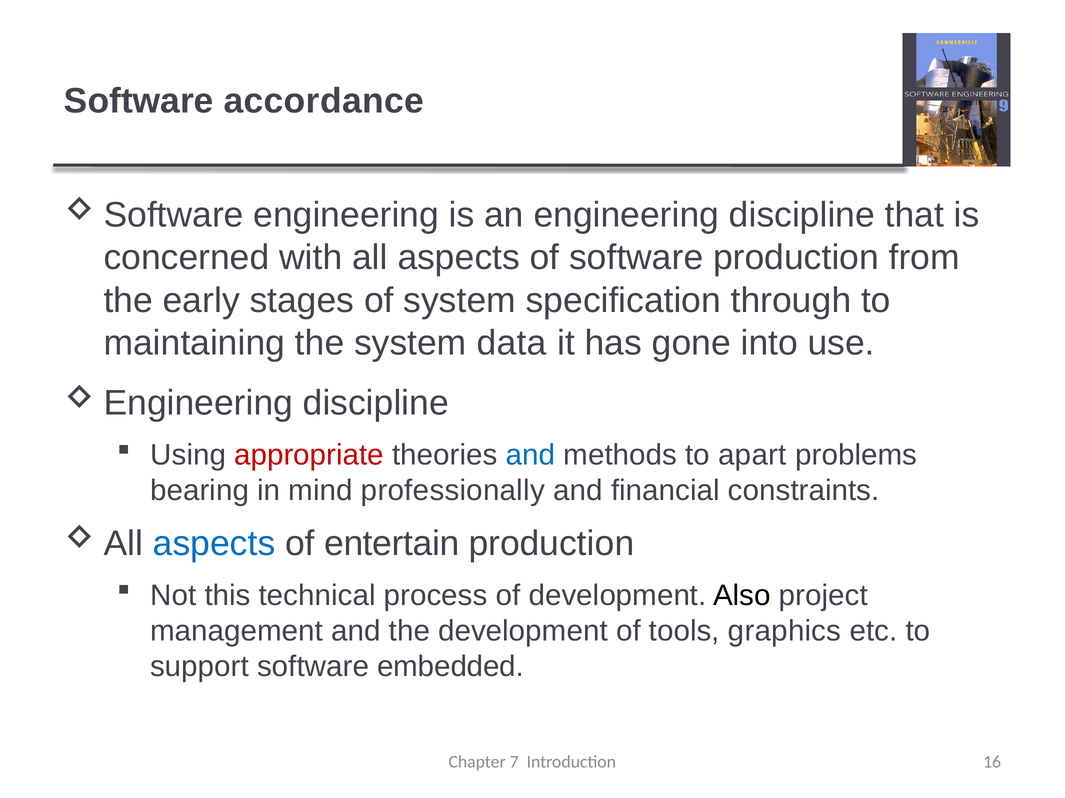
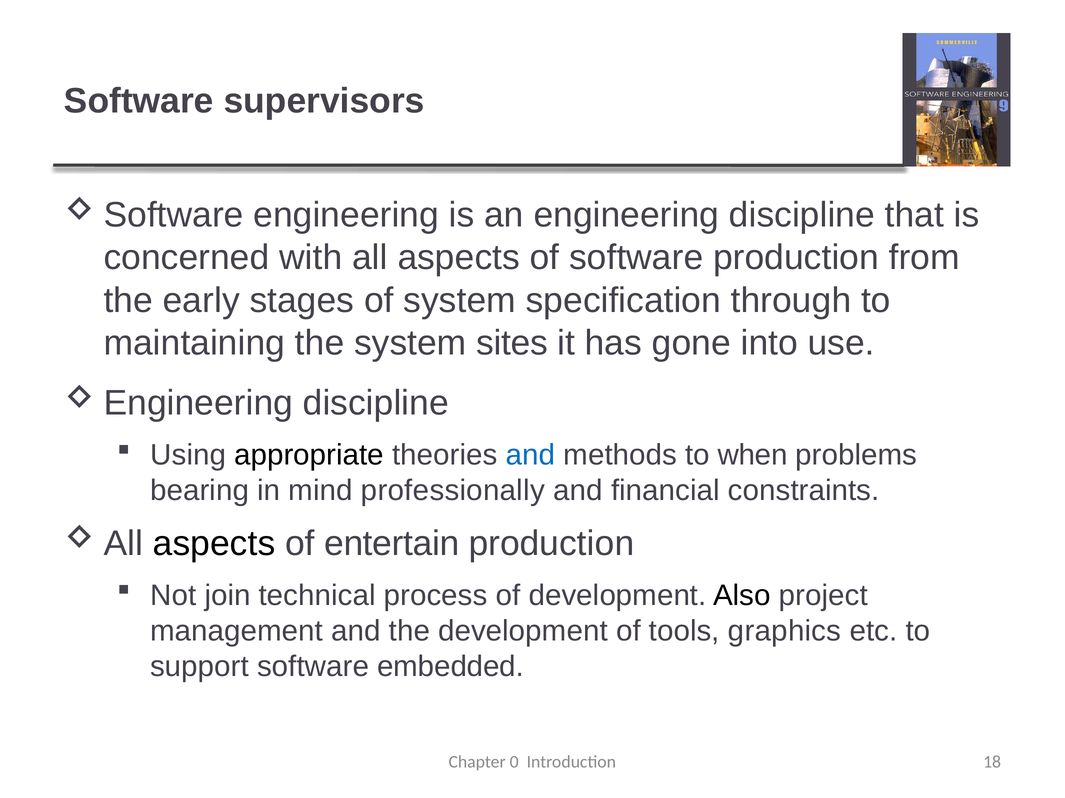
accordance: accordance -> supervisors (324, 101)
data: data -> sites (512, 343)
appropriate colour: red -> black (309, 456)
apart: apart -> when (753, 456)
aspects colour: blue -> black (214, 544)
this: this -> join (228, 596)
7: 7 -> 0 (514, 763)
16: 16 -> 18 (992, 763)
